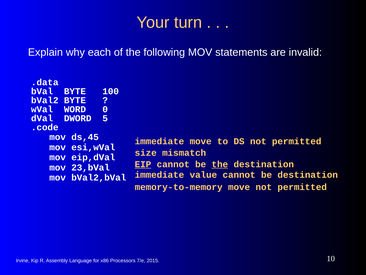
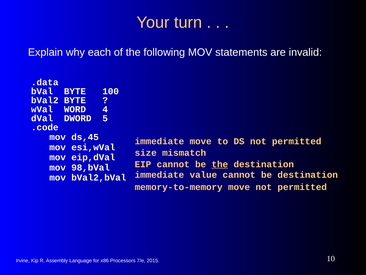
0: 0 -> 4 (105, 109)
EIP underline: present -> none (143, 164)
23,bVal: 23,bVal -> 98,bVal (91, 167)
